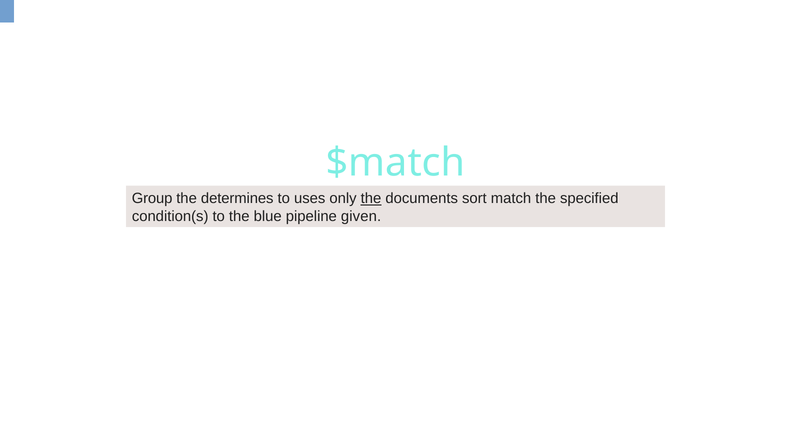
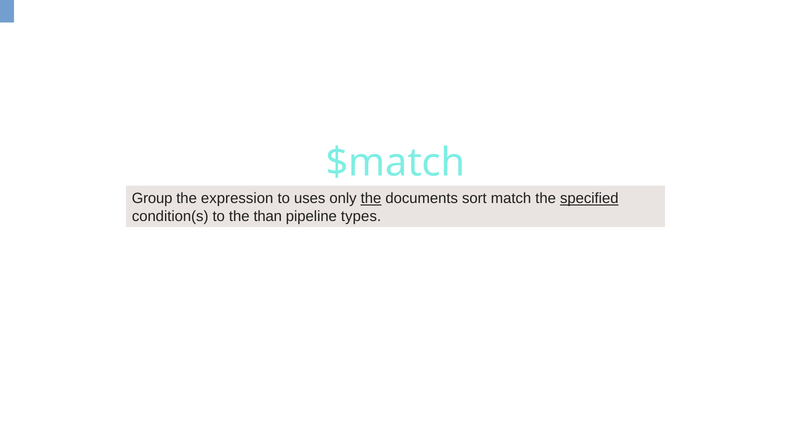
determines: determines -> expression (237, 199)
specified underline: none -> present (589, 199)
blue: blue -> than (268, 216)
given: given -> types (361, 216)
